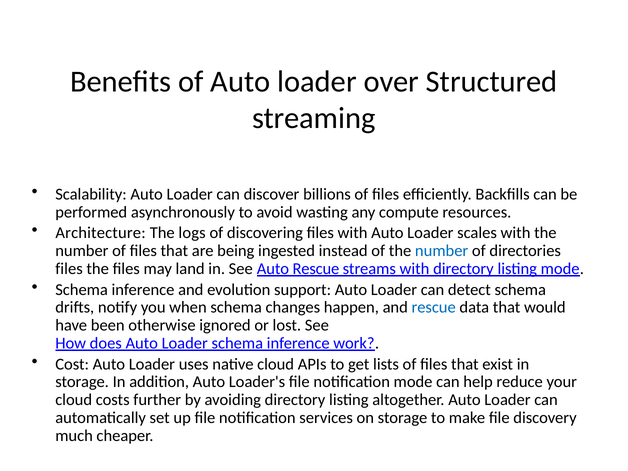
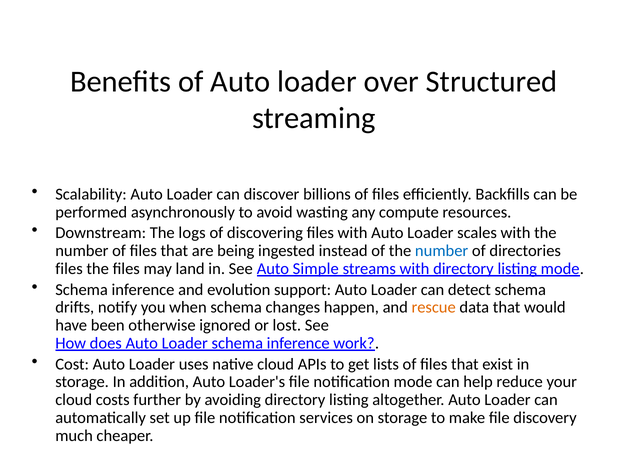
Architecture: Architecture -> Downstream (101, 233)
Auto Rescue: Rescue -> Simple (316, 269)
rescue colour: blue -> orange (434, 307)
